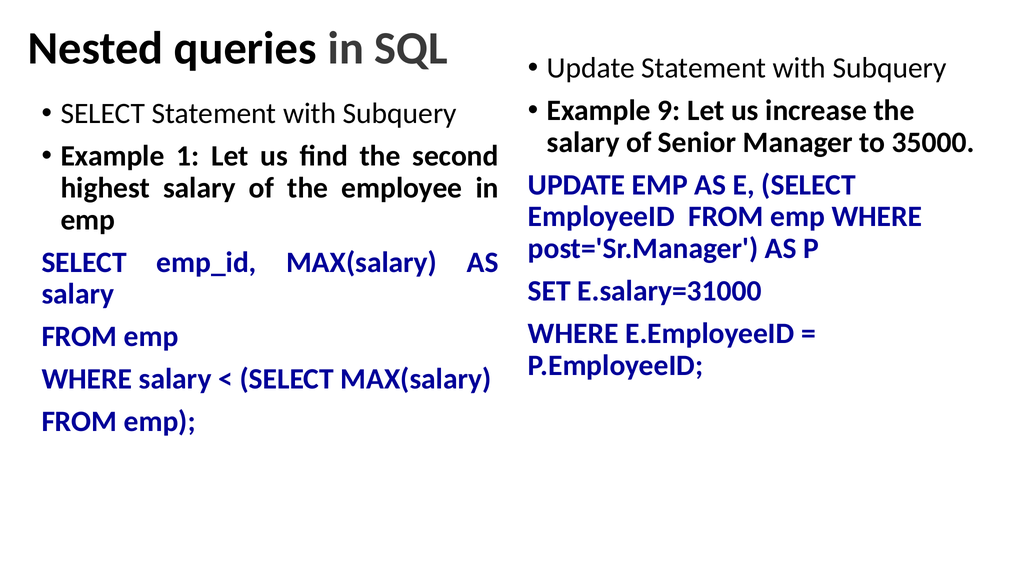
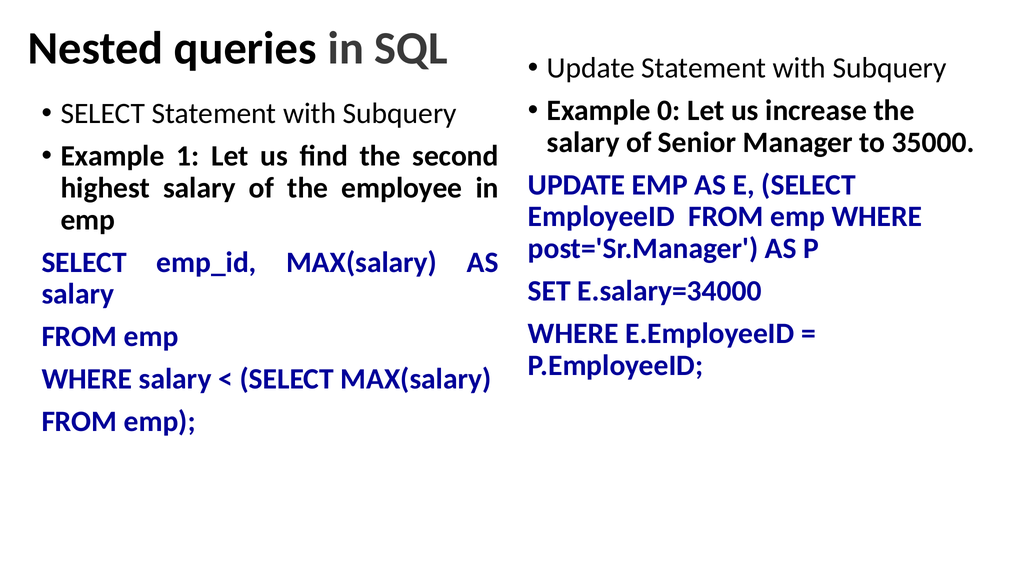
9: 9 -> 0 (669, 110)
E.salary=31000: E.salary=31000 -> E.salary=34000 (670, 291)
